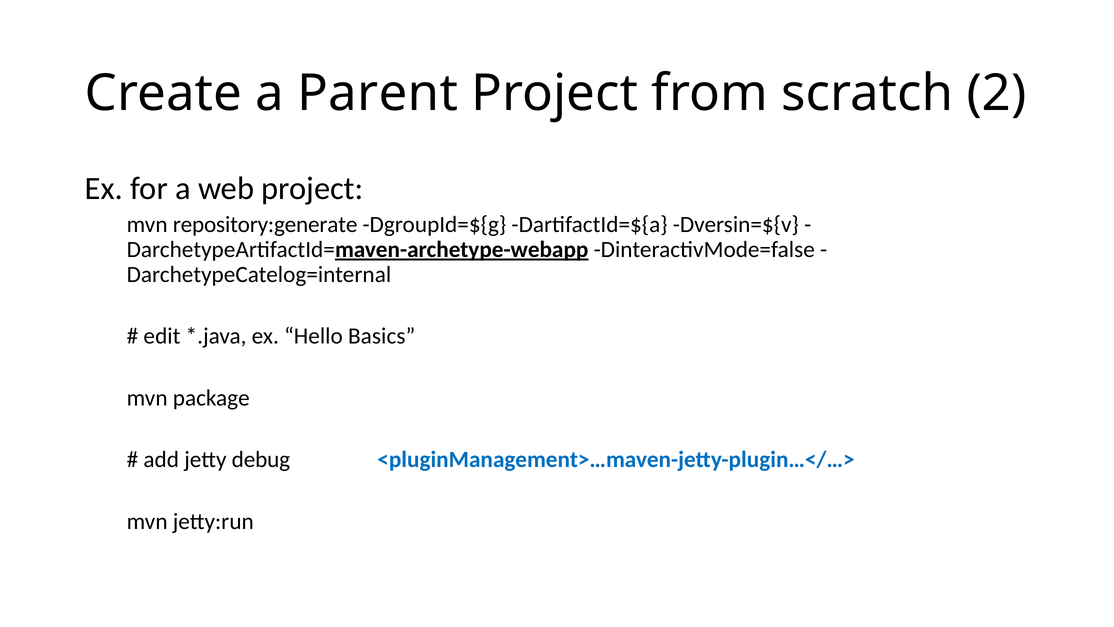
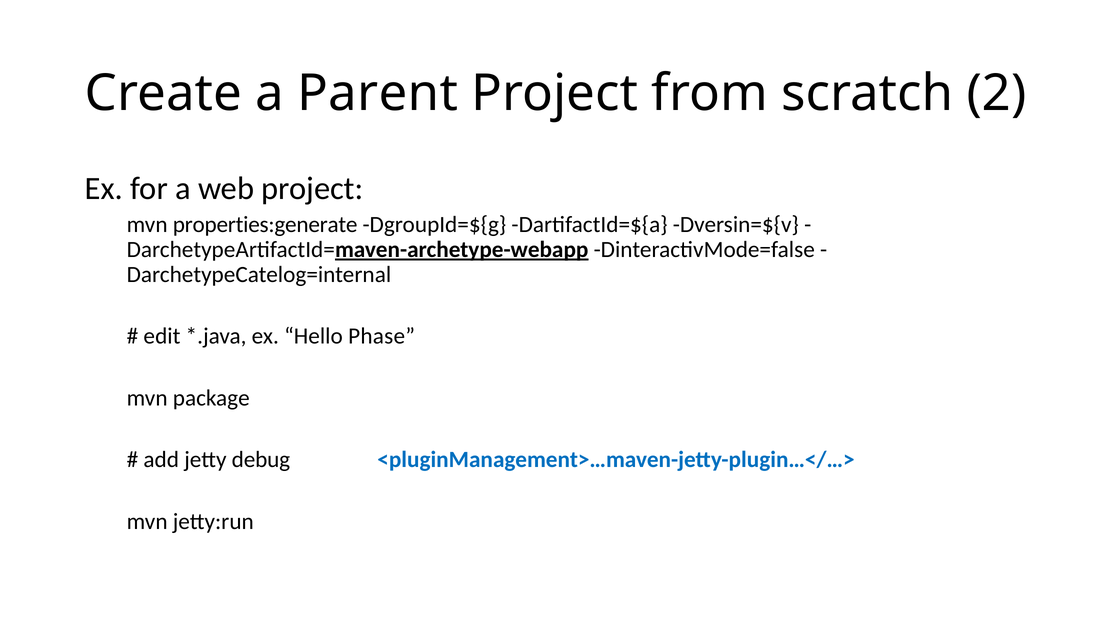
repository:generate: repository:generate -> properties:generate (265, 224)
Basics: Basics -> Phase (382, 336)
